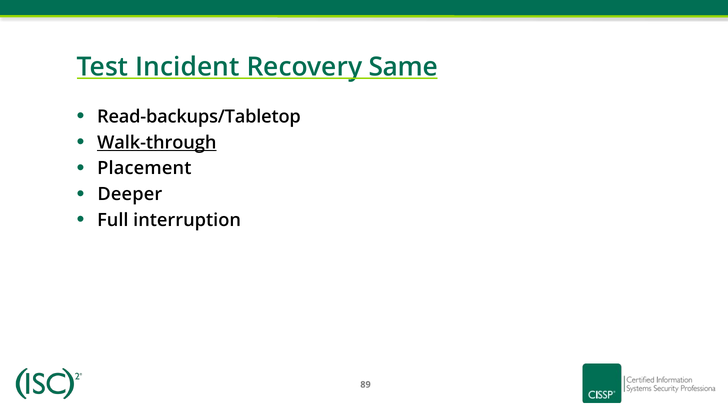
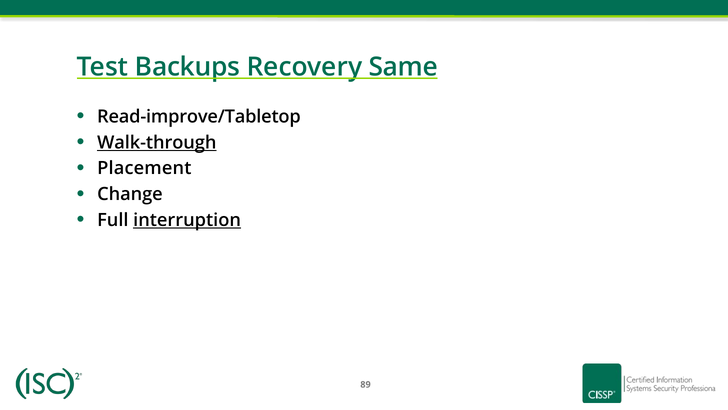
Incident: Incident -> Backups (188, 67)
Read-backups/Tabletop: Read-backups/Tabletop -> Read-improve/Tabletop (199, 117)
Deeper: Deeper -> Change (130, 194)
interruption underline: none -> present (187, 220)
